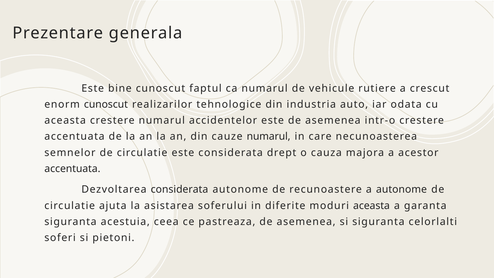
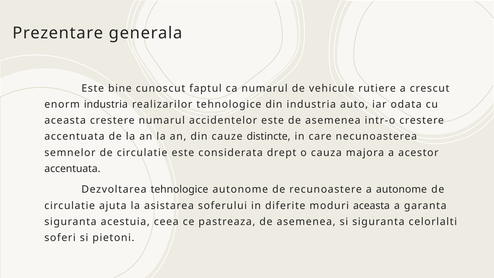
enorm cunoscut: cunoscut -> industria (106, 104)
cauze numarul: numarul -> distincte (269, 136)
Dezvoltarea considerata: considerata -> tehnologice (179, 189)
